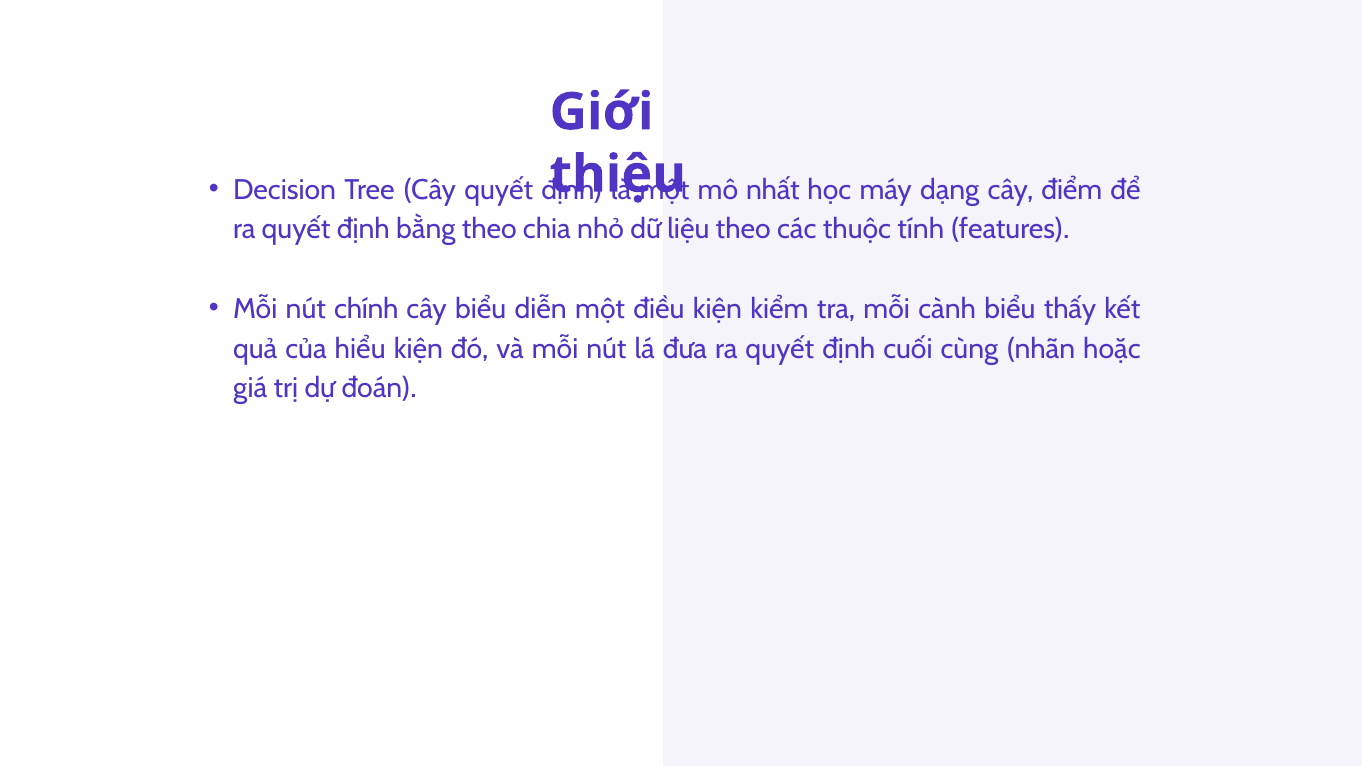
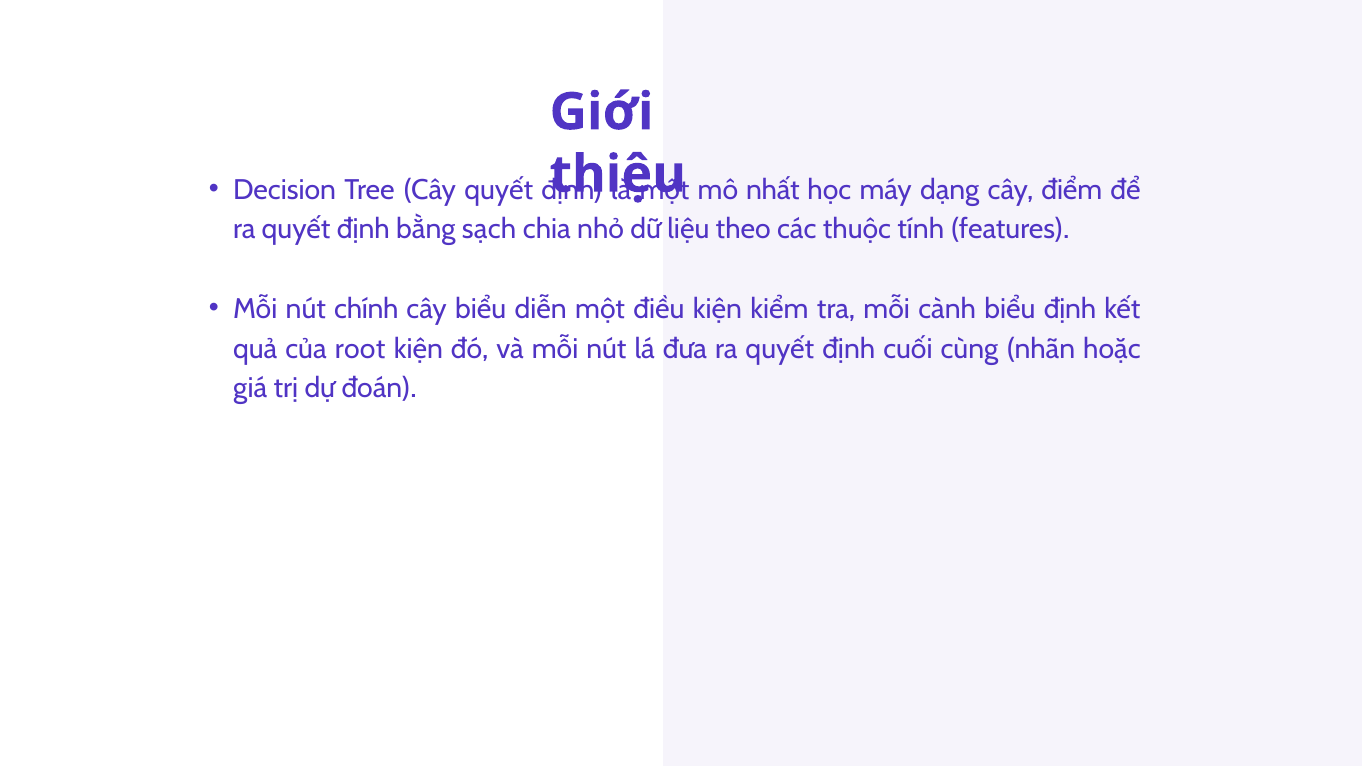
bằng theo: theo -> sạch (489, 230)
biểu thấy: thấy -> định (1070, 309)
hiểu: hiểu -> root (360, 349)
